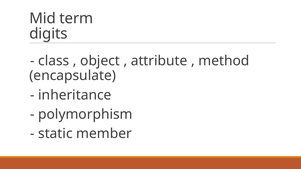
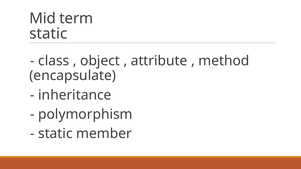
digits: digits -> static (48, 34)
